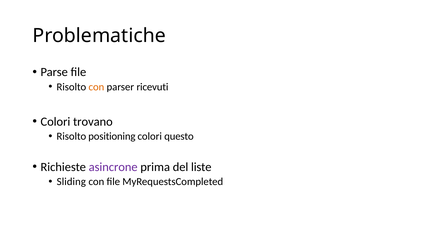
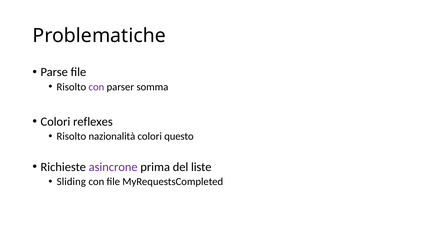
con colour: orange -> purple (96, 87)
ricevuti: ricevuti -> somma (152, 87)
trovano: trovano -> reflexes (93, 122)
positioning: positioning -> nazionalità (112, 136)
